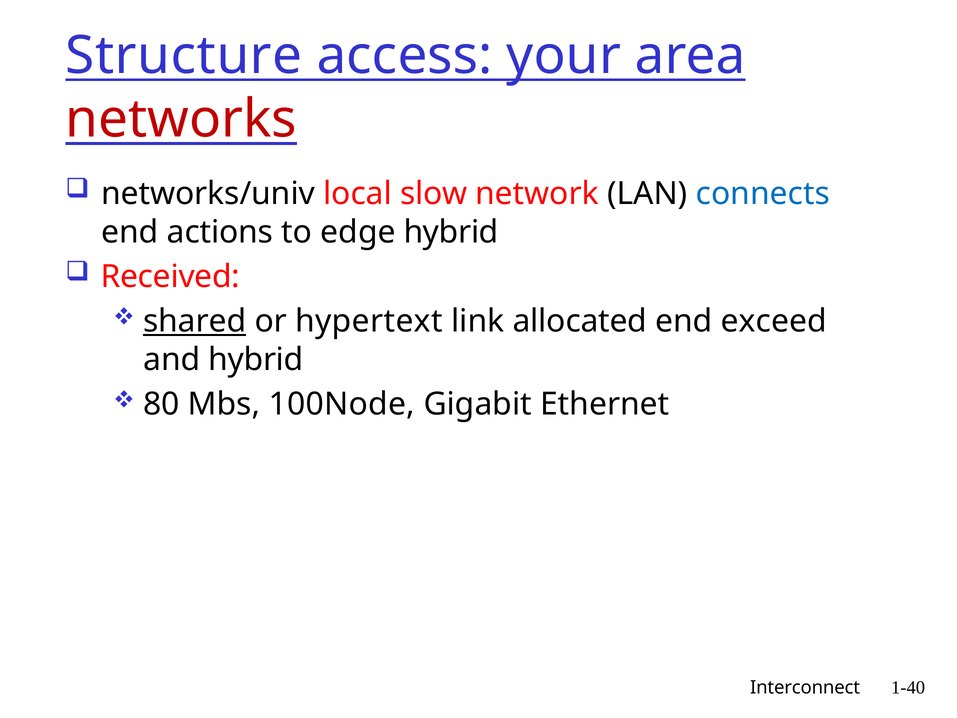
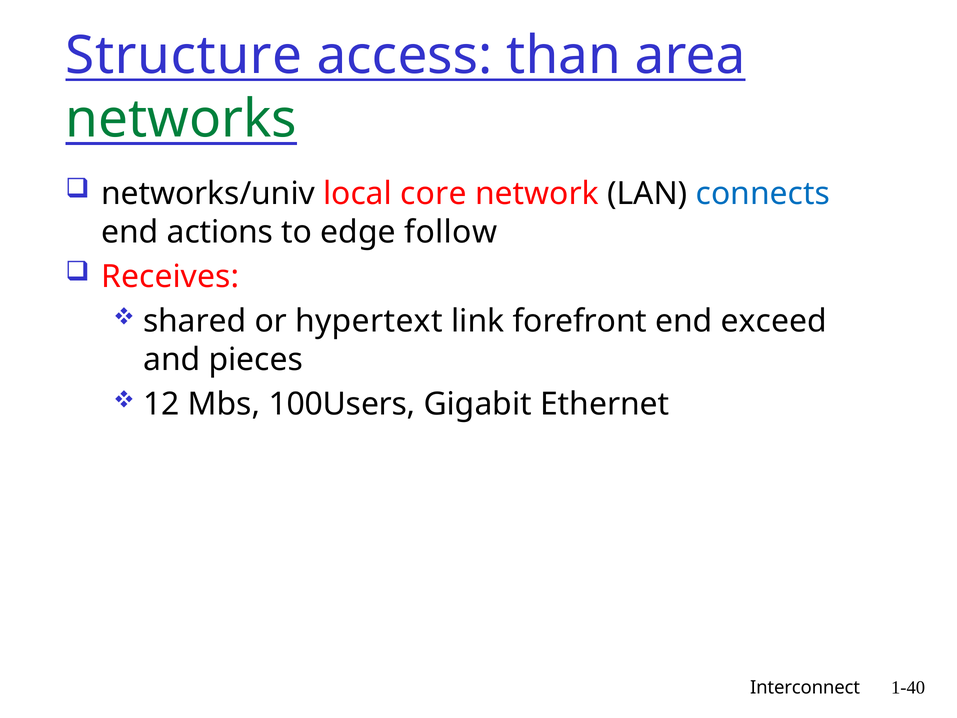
your: your -> than (564, 56)
networks colour: red -> green (181, 119)
slow: slow -> core (434, 194)
edge hybrid: hybrid -> follow (451, 232)
Received: Received -> Receives (170, 277)
shared underline: present -> none (195, 321)
allocated: allocated -> forefront (580, 321)
and hybrid: hybrid -> pieces (256, 359)
80: 80 -> 12 (161, 404)
100Node: 100Node -> 100Users (342, 404)
